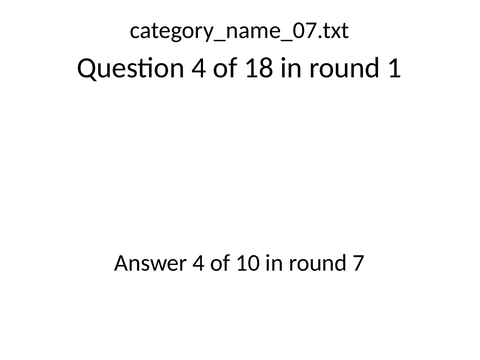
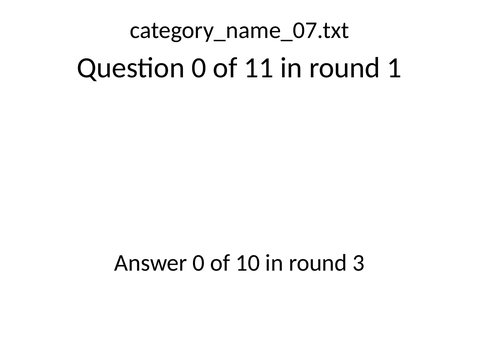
Question 4: 4 -> 0 (199, 68)
18: 18 -> 11 (259, 68)
Answer 4: 4 -> 0 (199, 263)
7: 7 -> 3 (359, 263)
